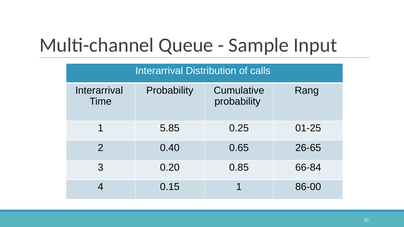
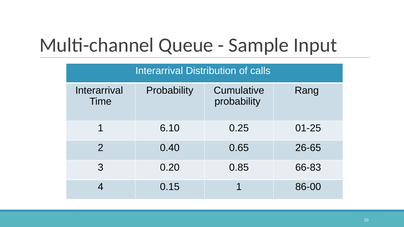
5.85: 5.85 -> 6.10 (170, 128)
66-84: 66-84 -> 66-83 (308, 168)
